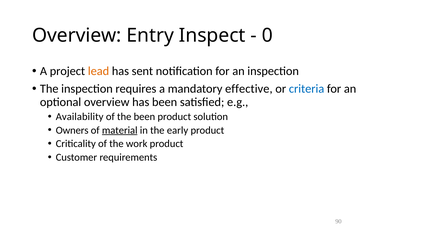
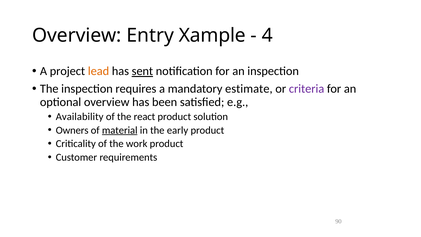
Inspect: Inspect -> Xample (212, 35)
0: 0 -> 4 (267, 35)
sent underline: none -> present (142, 71)
effective: effective -> estimate (249, 89)
criteria colour: blue -> purple (307, 89)
the been: been -> react (144, 117)
